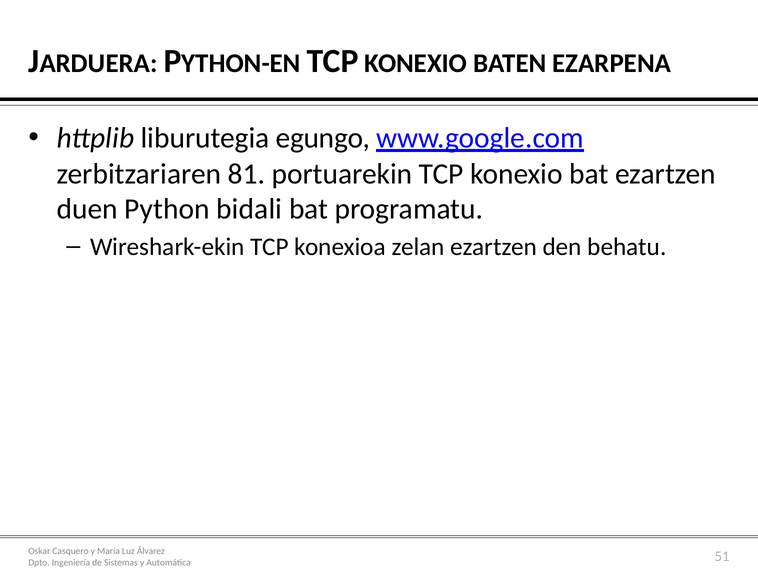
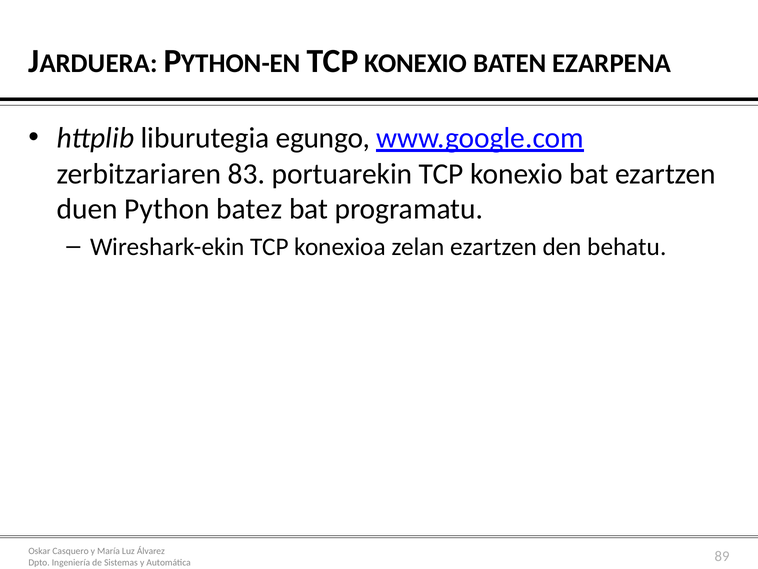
81: 81 -> 83 (246, 174)
bidali: bidali -> batez (249, 209)
51: 51 -> 89 (722, 556)
